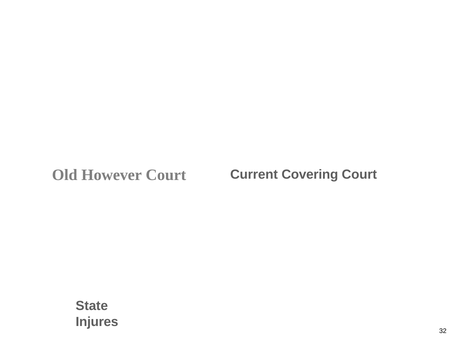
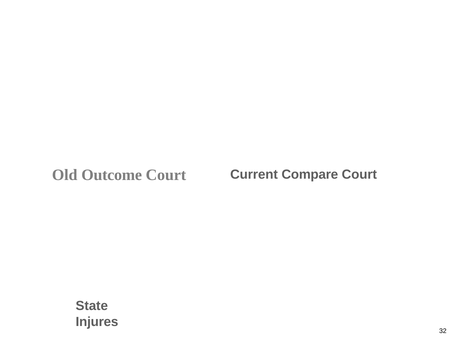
However: However -> Outcome (112, 175)
Covering: Covering -> Compare (310, 175)
